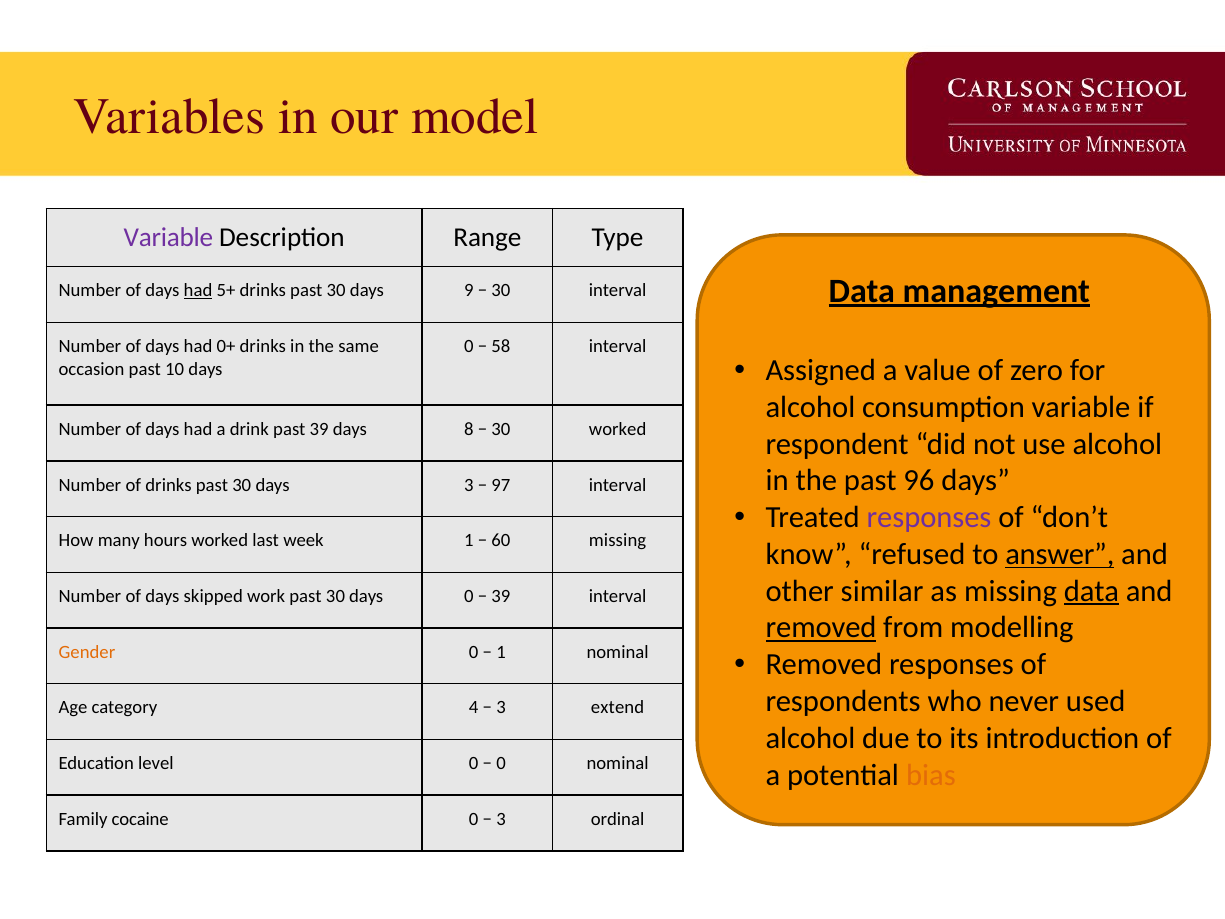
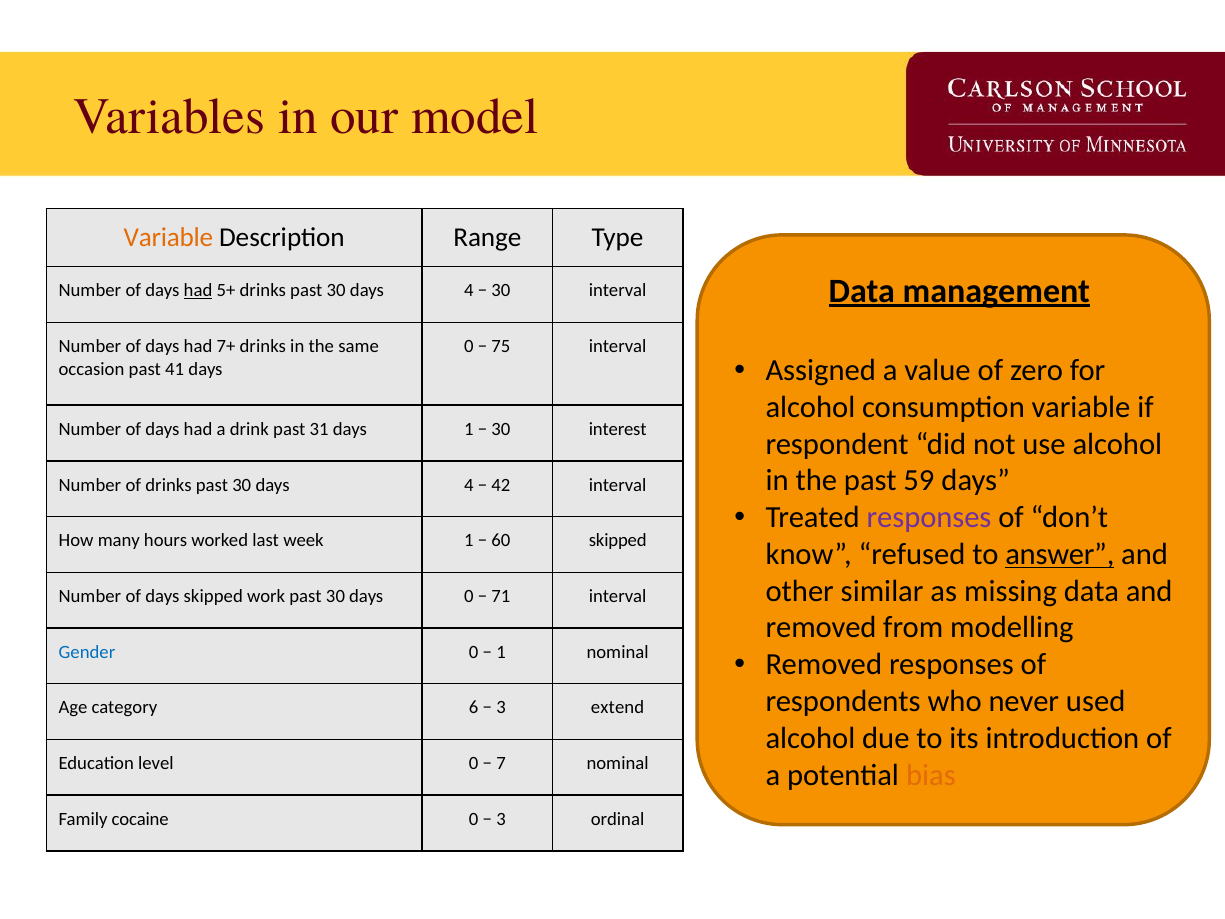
Variable colour: purple -> orange (168, 238)
9: 9 -> 4 (469, 291)
0+: 0+ -> 7+ (226, 346)
58: 58 -> 75 (501, 346)
10: 10 -> 41 (175, 370)
past 39: 39 -> 31 (319, 429)
days 8: 8 -> 1 (469, 429)
30 worked: worked -> interest (618, 429)
96: 96 -> 59 (919, 481)
3: 3 -> 4 (469, 485)
97: 97 -> 42 (501, 485)
60 missing: missing -> skipped (618, 540)
data underline: present -> none (1091, 591)
39: 39 -> 71 (501, 596)
removed underline: present -> none (821, 628)
Gender colour: orange -> blue (87, 652)
4: 4 -> 6 (474, 708)
0: 0 -> 7 (501, 763)
